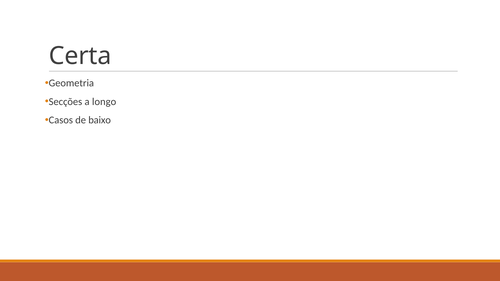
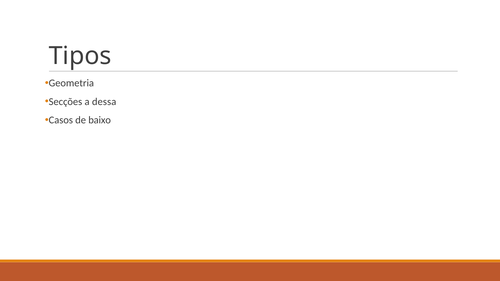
Certa: Certa -> Tipos (80, 56)
longo: longo -> dessa (104, 102)
